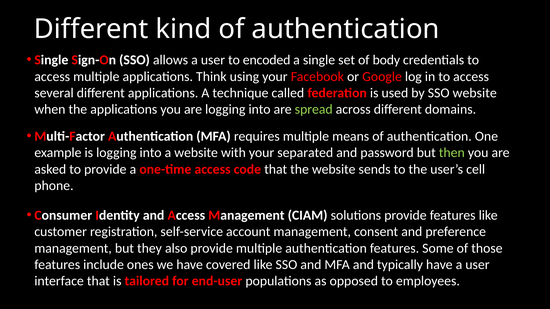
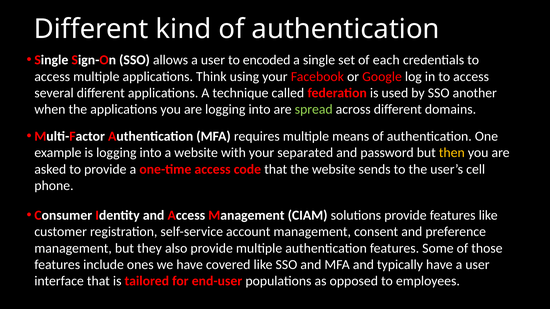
body: body -> each (386, 60)
SSO website: website -> another (475, 93)
then colour: light green -> yellow (452, 153)
